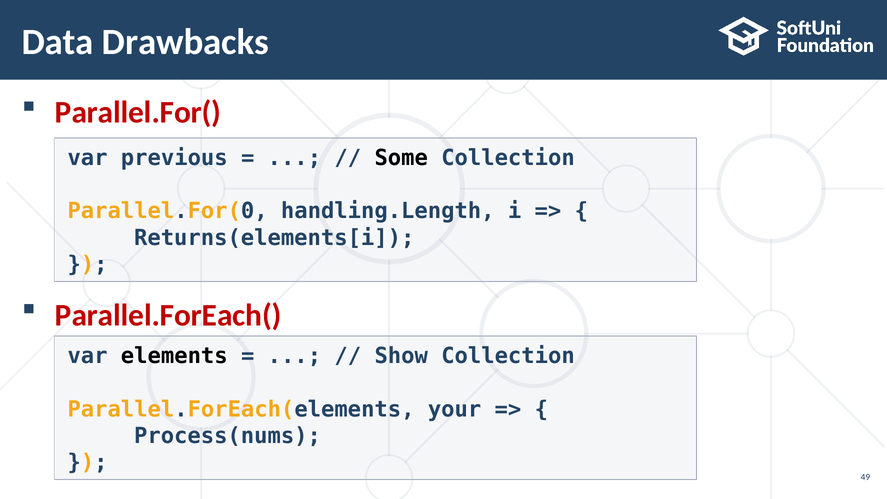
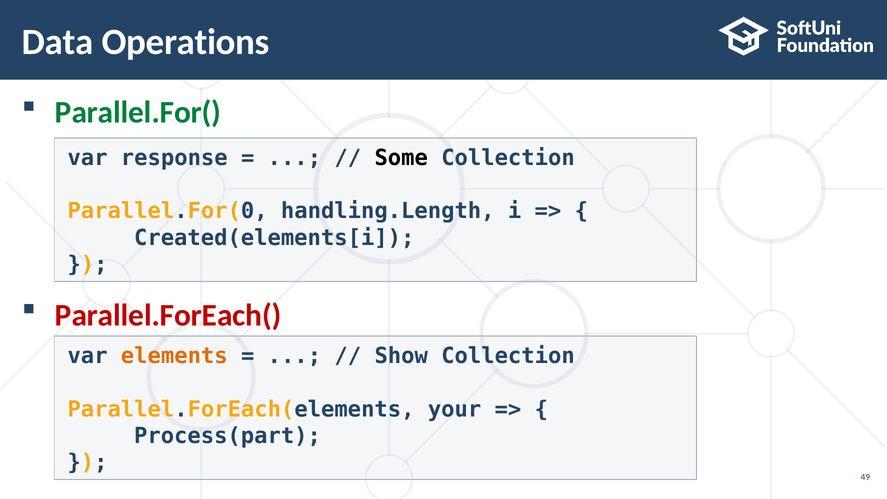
Drawbacks: Drawbacks -> Operations (186, 42)
Parallel.For( colour: red -> green (138, 113)
previous: previous -> response (174, 158)
Returns(elements[i: Returns(elements[i -> Created(elements[i (274, 238)
elements colour: black -> orange (174, 356)
Process(nums: Process(nums -> Process(part (227, 436)
